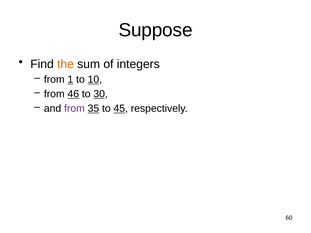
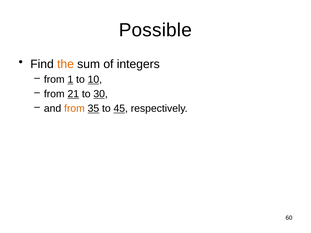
Suppose: Suppose -> Possible (155, 30)
46: 46 -> 21 (73, 94)
from colour: purple -> orange (74, 109)
